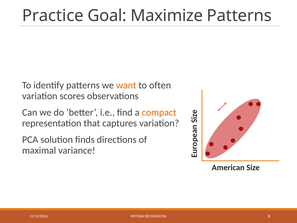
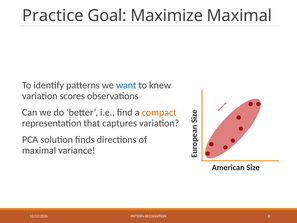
Maximize Patterns: Patterns -> Maximal (239, 16)
want colour: orange -> blue (126, 85)
often: often -> knew (160, 85)
